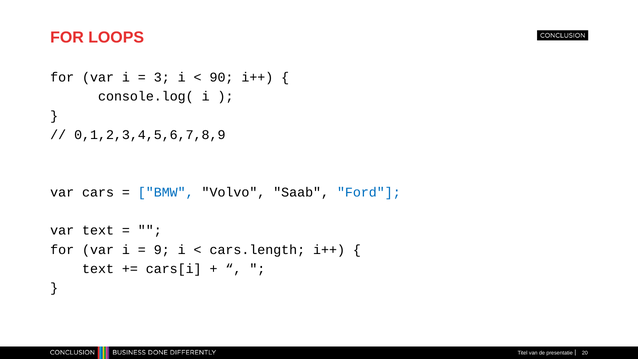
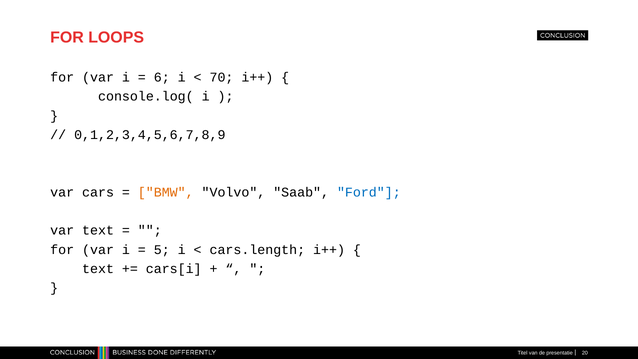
3: 3 -> 6 (162, 77)
90: 90 -> 70 (222, 77)
BMW colour: blue -> orange (166, 192)
9: 9 -> 5 (162, 250)
